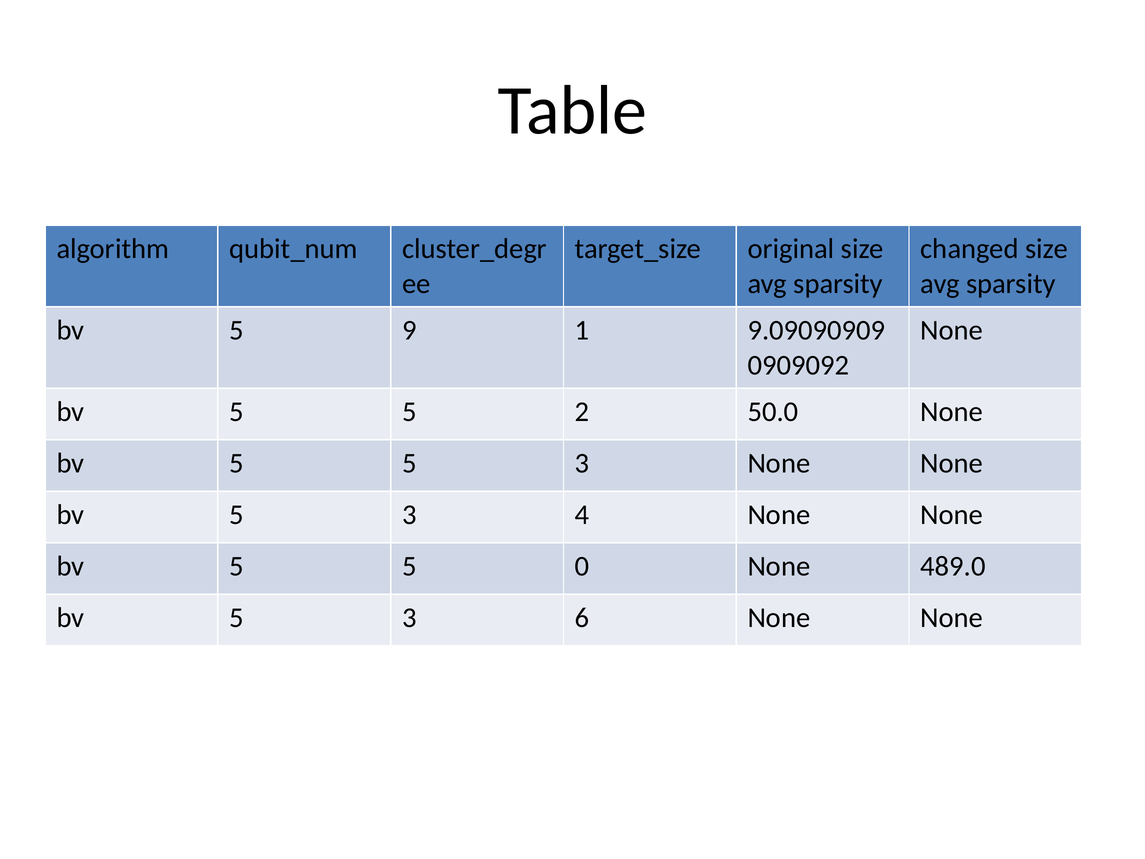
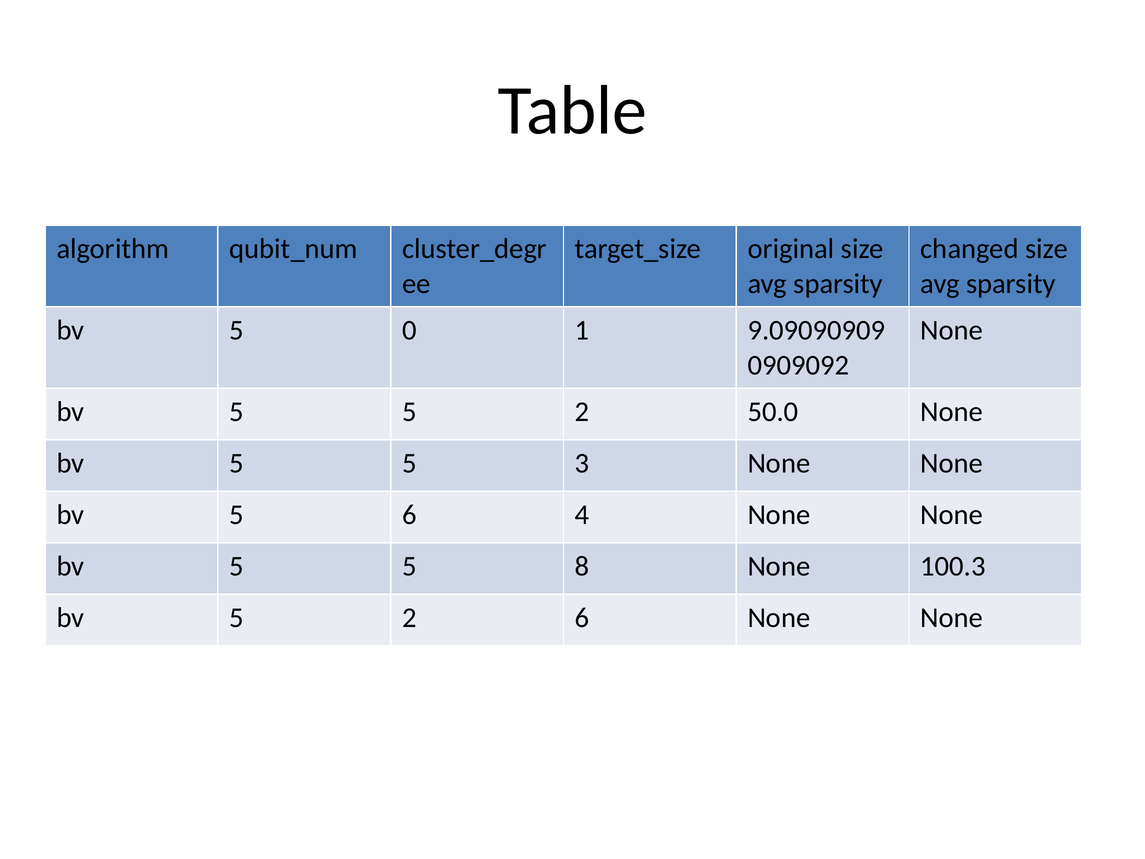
9: 9 -> 0 (409, 330)
3: 3 -> 6 (409, 515)
0: 0 -> 8 (582, 566)
489.0: 489.0 -> 100.3 (953, 566)
3: 3 -> 2 (409, 618)
